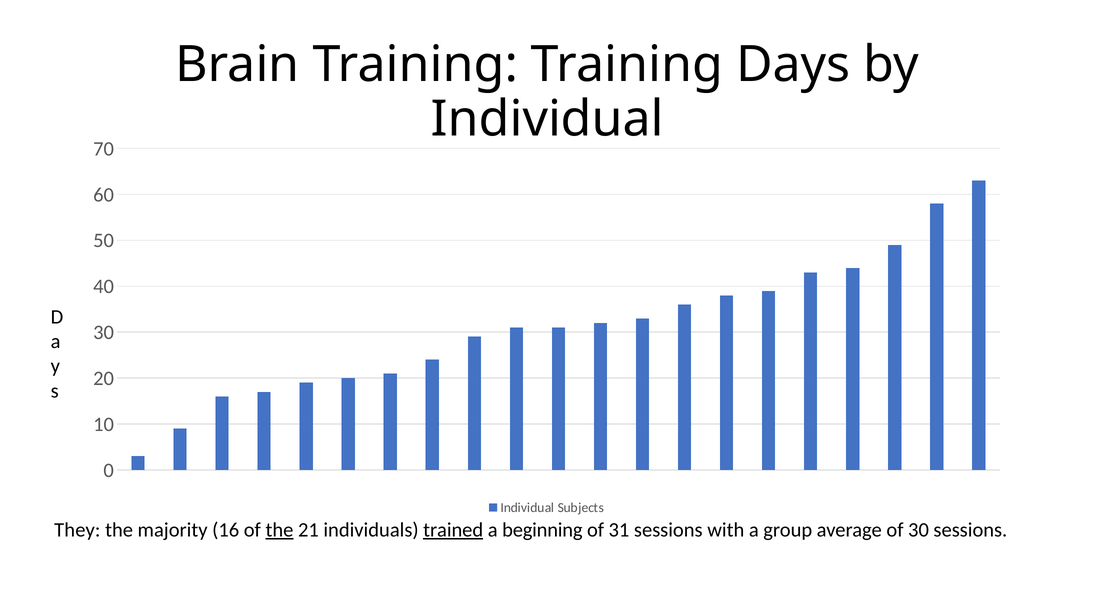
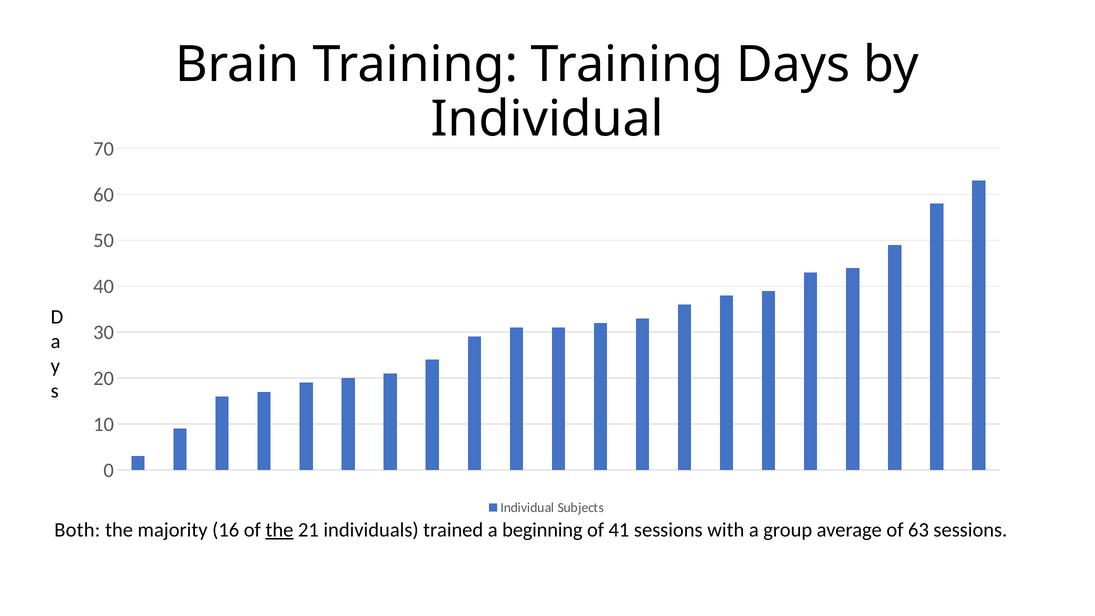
They: They -> Both (77, 530)
trained underline: present -> none (453, 530)
31: 31 -> 41 (619, 530)
of 30: 30 -> 63 (918, 530)
